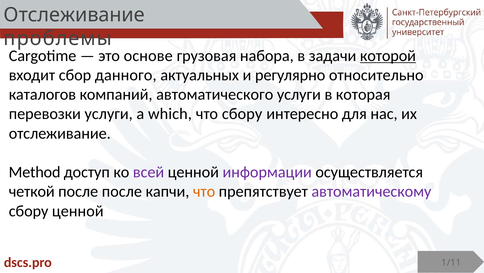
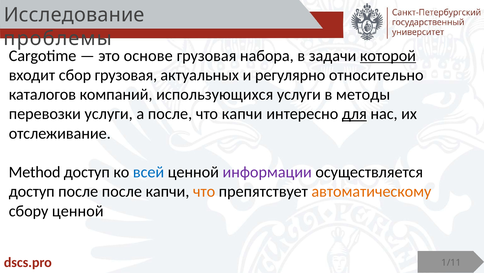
Отслеживание: Отслеживание -> Исследование (74, 15)
сбор данного: данного -> грузовая (126, 75)
автоматического: автоматического -> использующихся (215, 94)
которая: которая -> методы (363, 94)
а which: which -> после (170, 114)
что сбору: сбору -> капчи (242, 114)
для underline: none -> present (354, 114)
всей colour: purple -> blue (149, 172)
четкой: четкой -> доступ (32, 191)
автоматическому colour: purple -> orange (371, 191)
